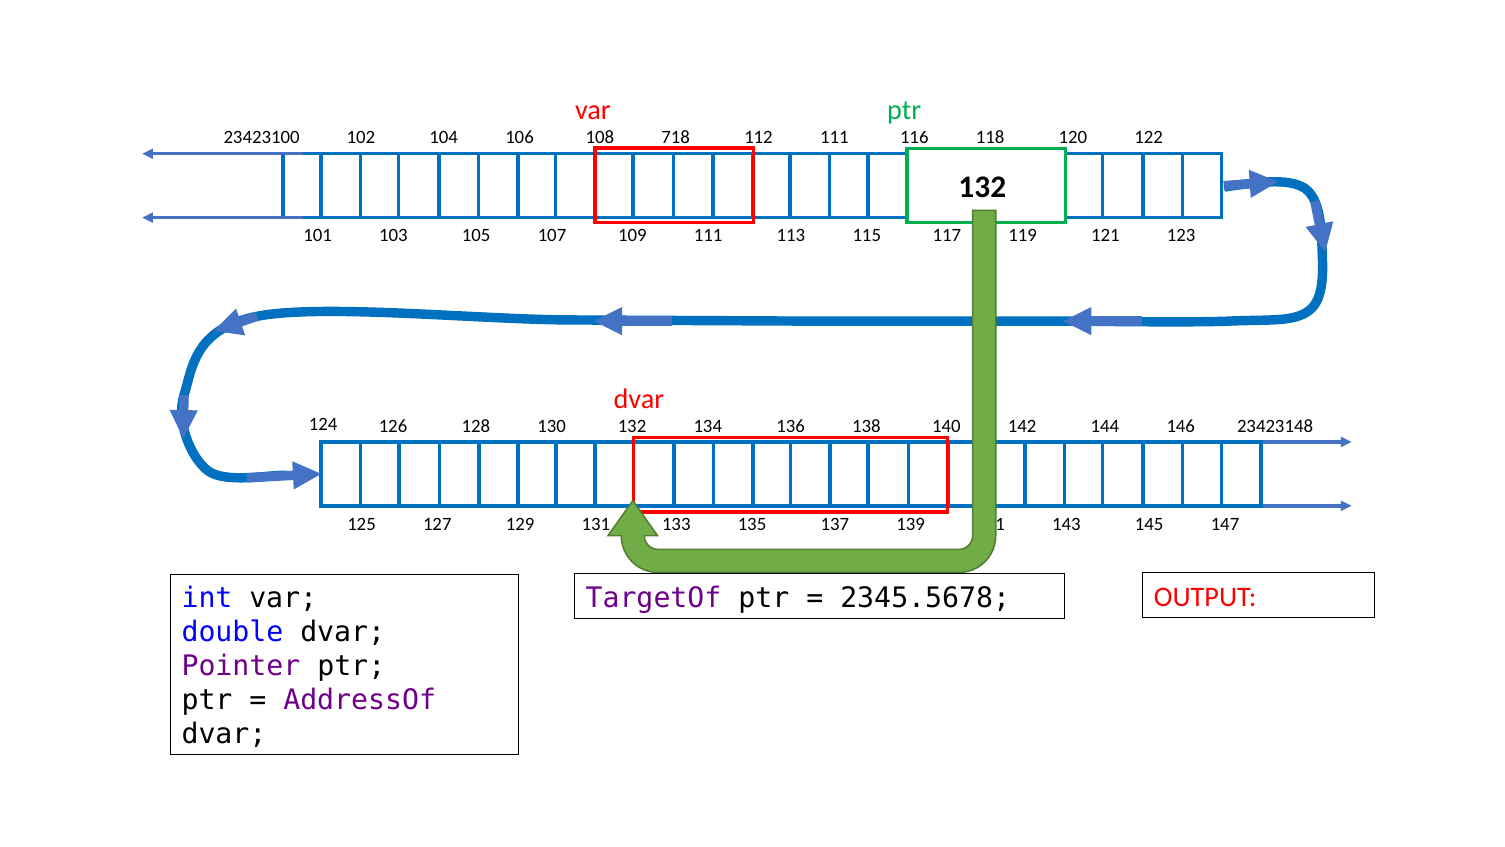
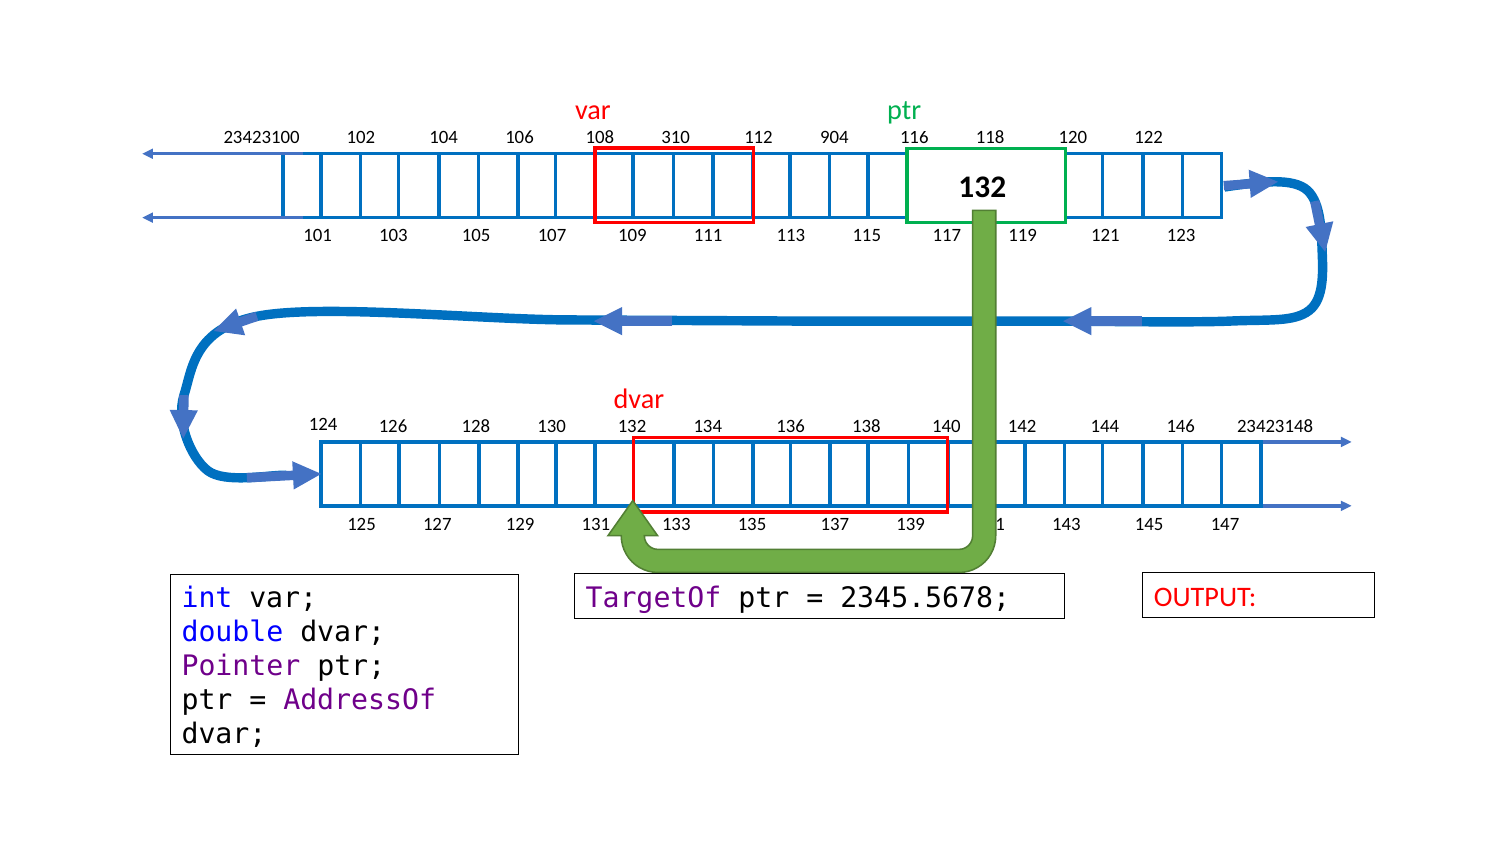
718: 718 -> 310 (676, 138)
112 111: 111 -> 904 (834, 138)
